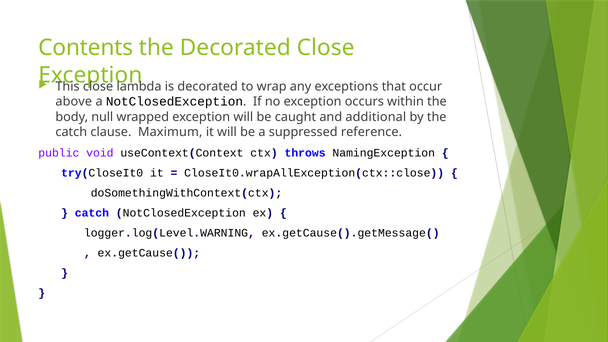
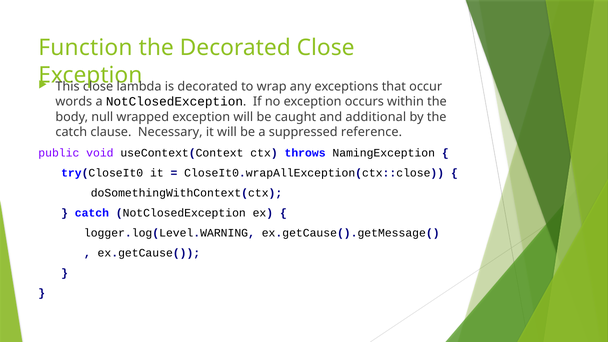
Contents: Contents -> Function (85, 48)
above: above -> words (74, 102)
Maximum: Maximum -> Necessary (170, 132)
